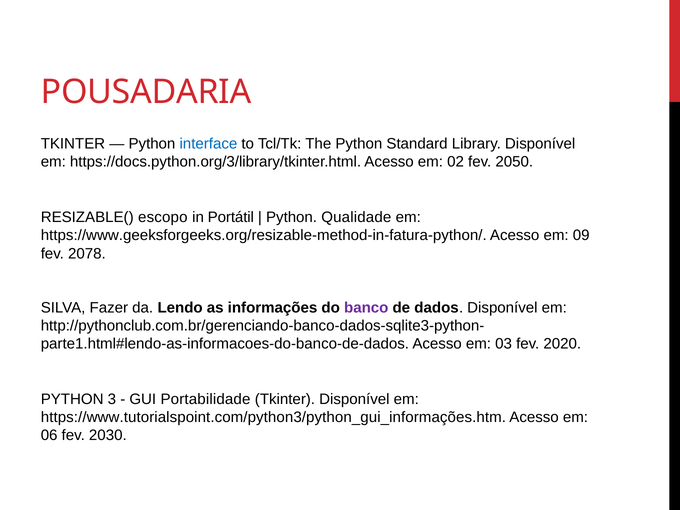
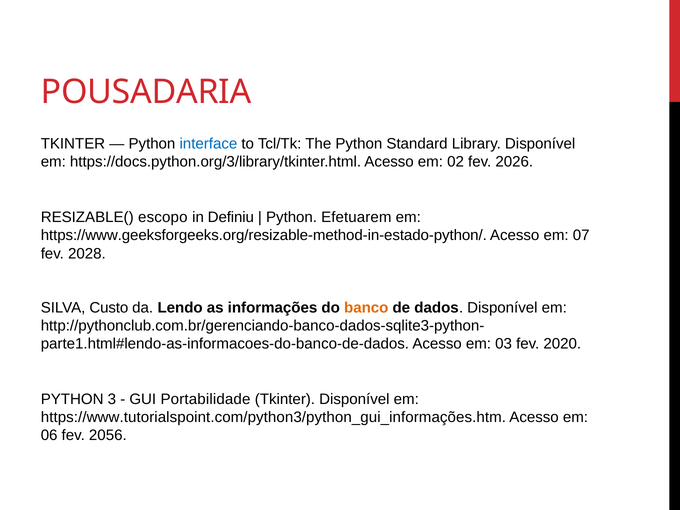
2050: 2050 -> 2026 (514, 162)
Portátil: Portátil -> Definiu (231, 217)
Qualidade: Qualidade -> Efetuarem (356, 217)
https://www.geeksforgeeks.org/resizable-method-in-fatura-python/: https://www.geeksforgeeks.org/resizable-method-in-fatura-python/ -> https://www.geeksforgeeks.org/resizable-method-in-estado-python/ (264, 235)
09: 09 -> 07 (581, 235)
2078: 2078 -> 2028 (87, 254)
Fazer: Fazer -> Custo (109, 308)
banco colour: purple -> orange (366, 308)
2030: 2030 -> 2056 (108, 435)
